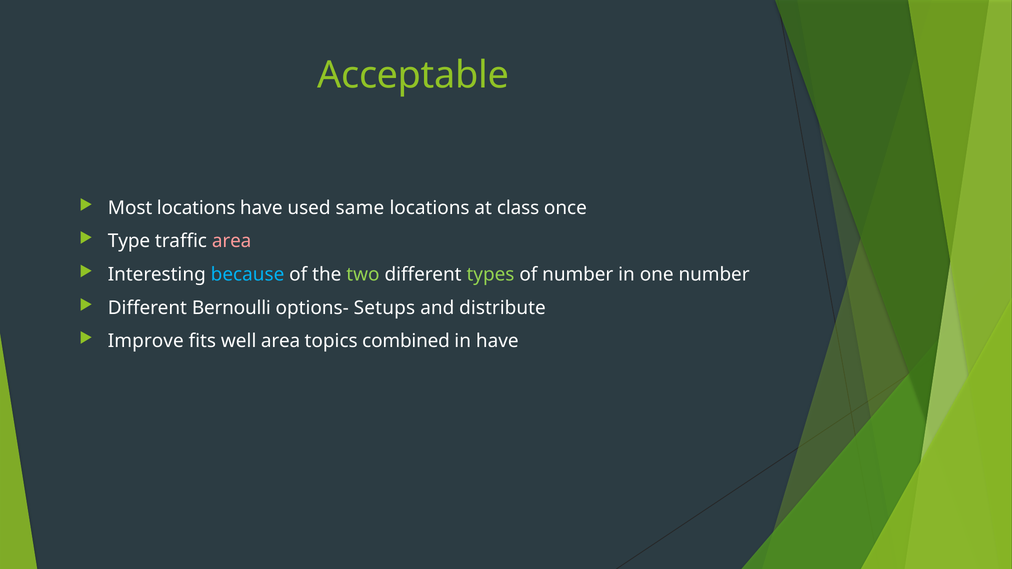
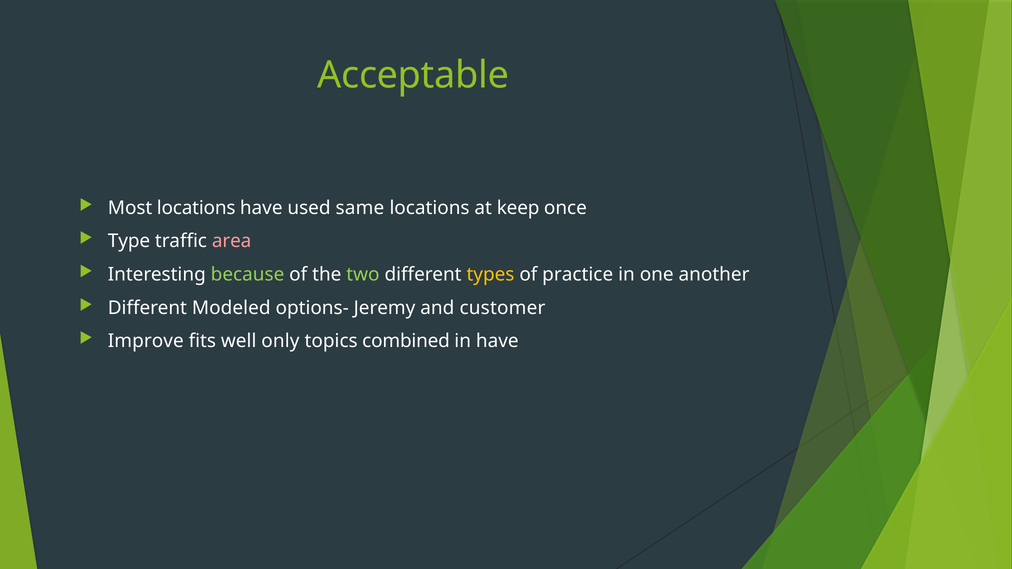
class: class -> keep (518, 208)
because colour: light blue -> light green (248, 275)
types colour: light green -> yellow (490, 275)
of number: number -> practice (578, 275)
one number: number -> another (714, 275)
Bernoulli: Bernoulli -> Modeled (231, 308)
Setups: Setups -> Jeremy (385, 308)
distribute: distribute -> customer (502, 308)
well area: area -> only (280, 341)
